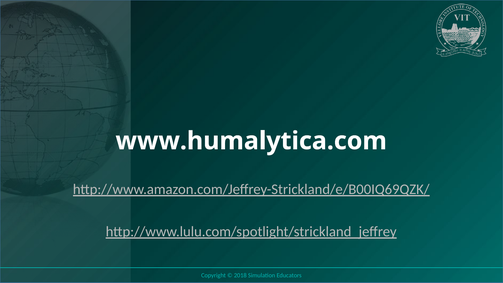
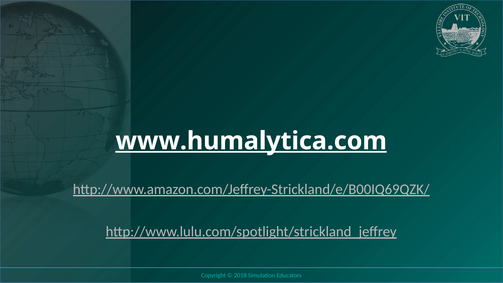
www.humalytica.com underline: none -> present (251, 141)
